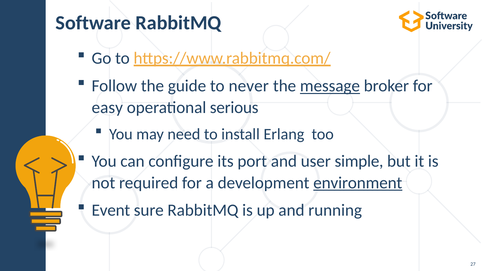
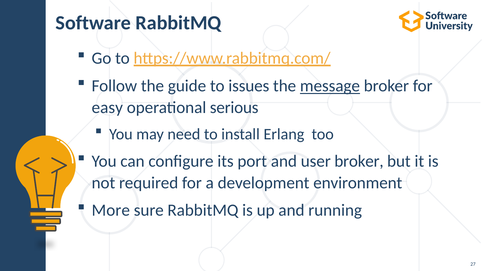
never: never -> issues (249, 86)
user simple: simple -> broker (359, 161)
environment underline: present -> none (358, 183)
Event: Event -> More (111, 210)
